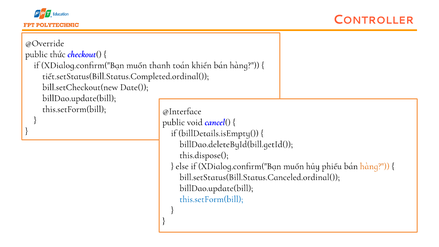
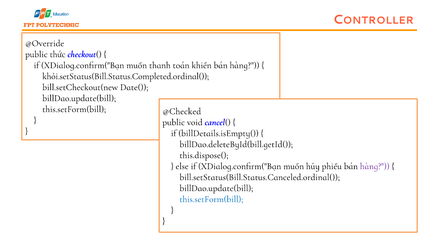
tiết.setStatus(Bill.Status.Completed.ordinal(: tiết.setStatus(Bill.Status.Completed.ordinal( -> khỏi.setStatus(Bill.Status.Completed.ordinal( (126, 76)
@Interface: @Interface -> @Checked (182, 111)
hàng colour: orange -> purple (375, 166)
